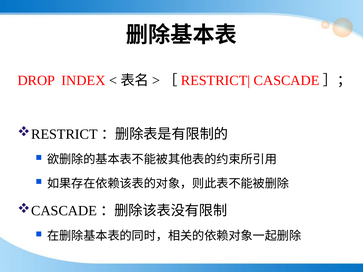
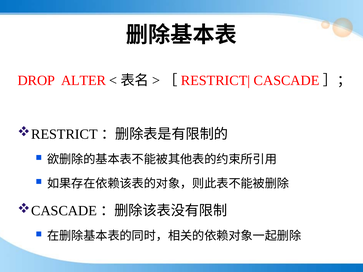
INDEX: INDEX -> ALTER (84, 81)
